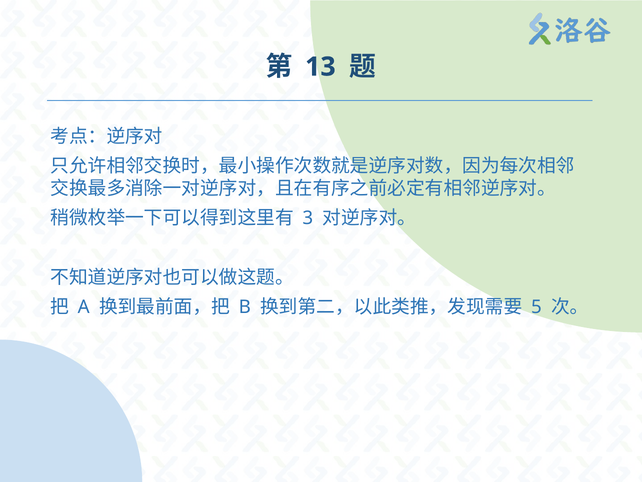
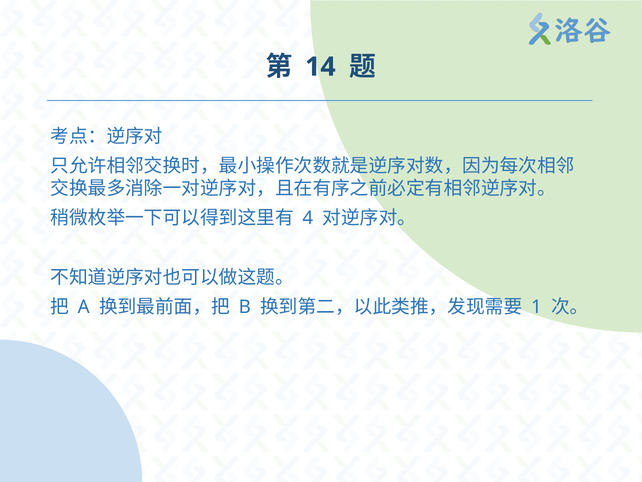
13: 13 -> 14 (320, 67)
3: 3 -> 4 (308, 218)
5: 5 -> 1 (536, 307)
